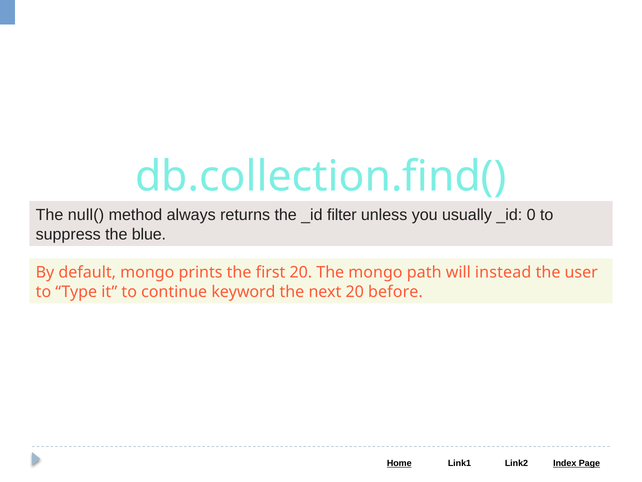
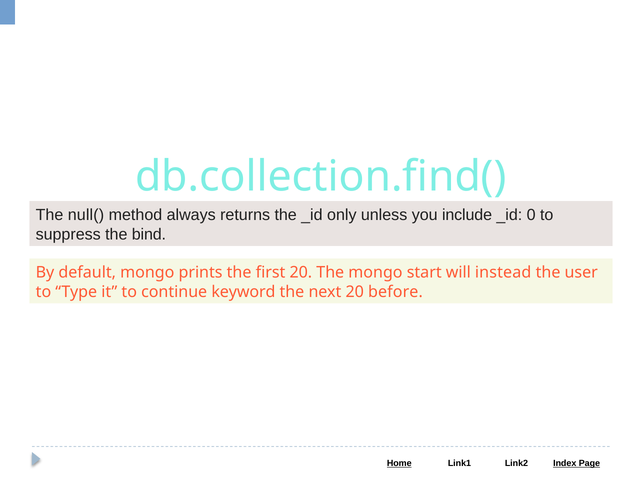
filter: filter -> only (342, 215)
usually: usually -> include (467, 215)
blue: blue -> bind (149, 234)
path: path -> start (424, 272)
